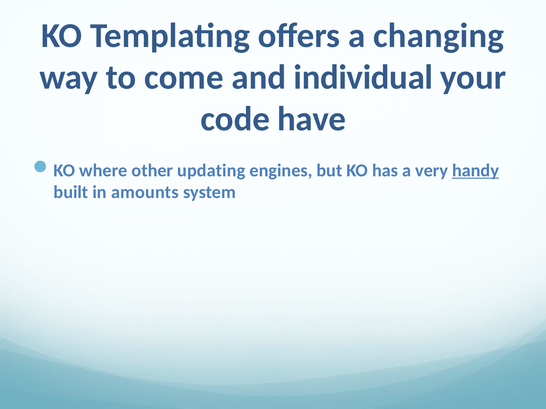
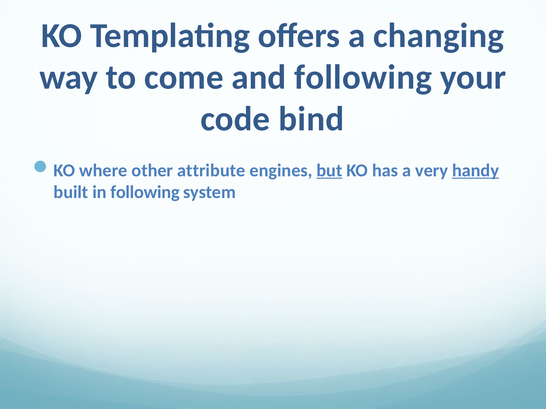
and individual: individual -> following (363, 77)
have: have -> bind (311, 119)
updating: updating -> attribute (211, 171)
but underline: none -> present (329, 171)
in amounts: amounts -> following (145, 192)
